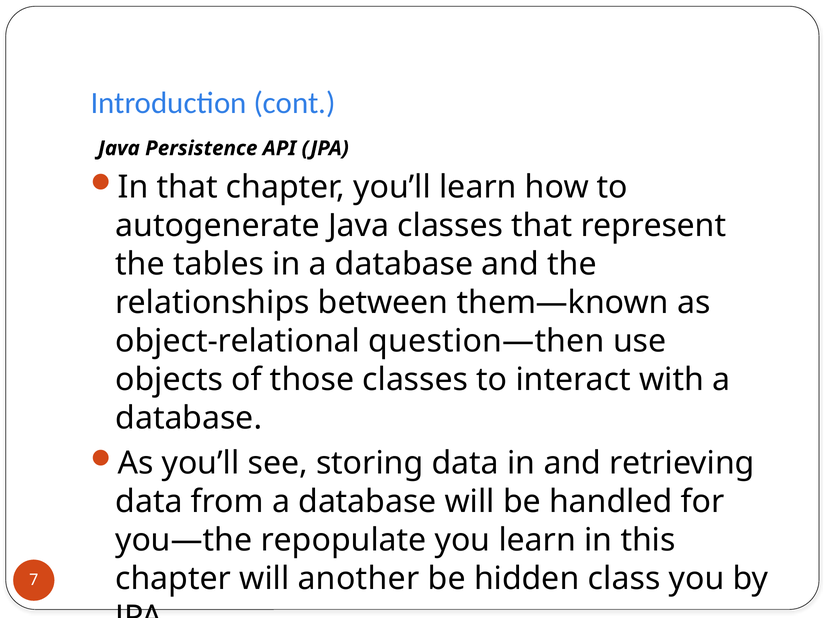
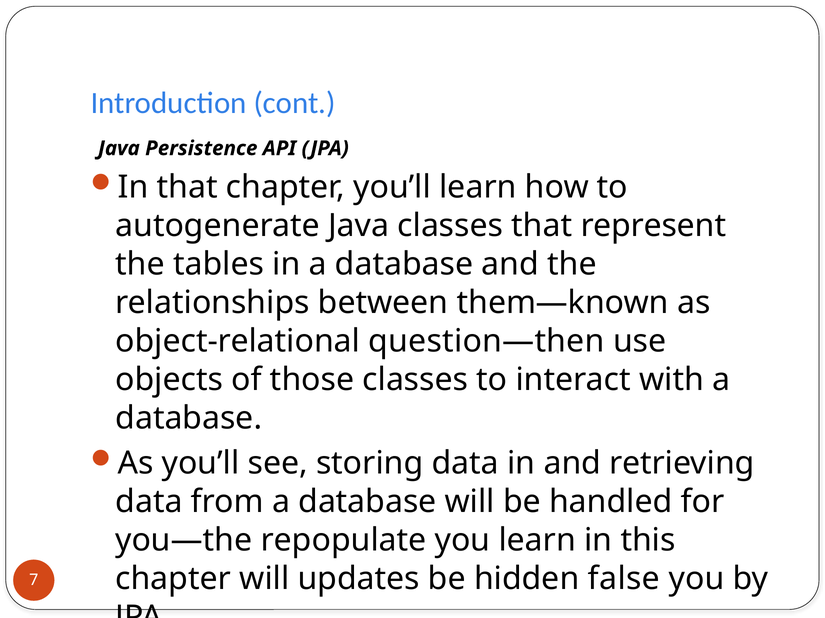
another: another -> updates (359, 579)
class: class -> false (624, 579)
